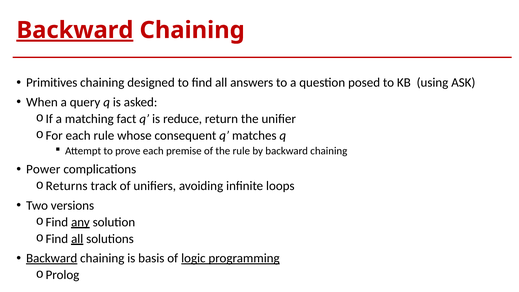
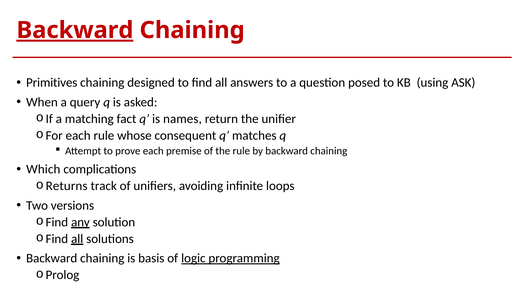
reduce: reduce -> names (182, 119)
Power: Power -> Which (43, 169)
Backward underline: present -> none (52, 258)
